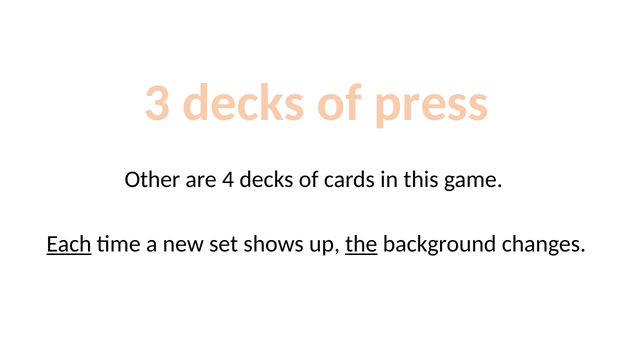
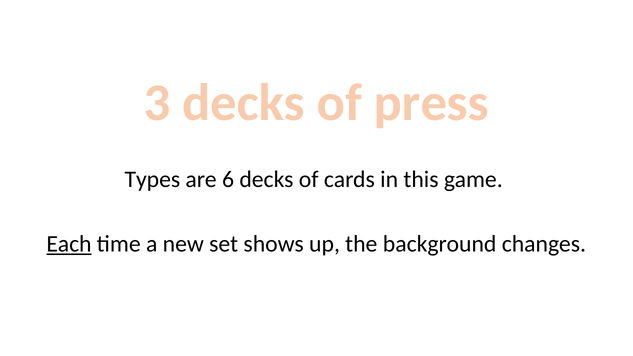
Other: Other -> Types (152, 180)
4: 4 -> 6 (228, 180)
the underline: present -> none (361, 244)
